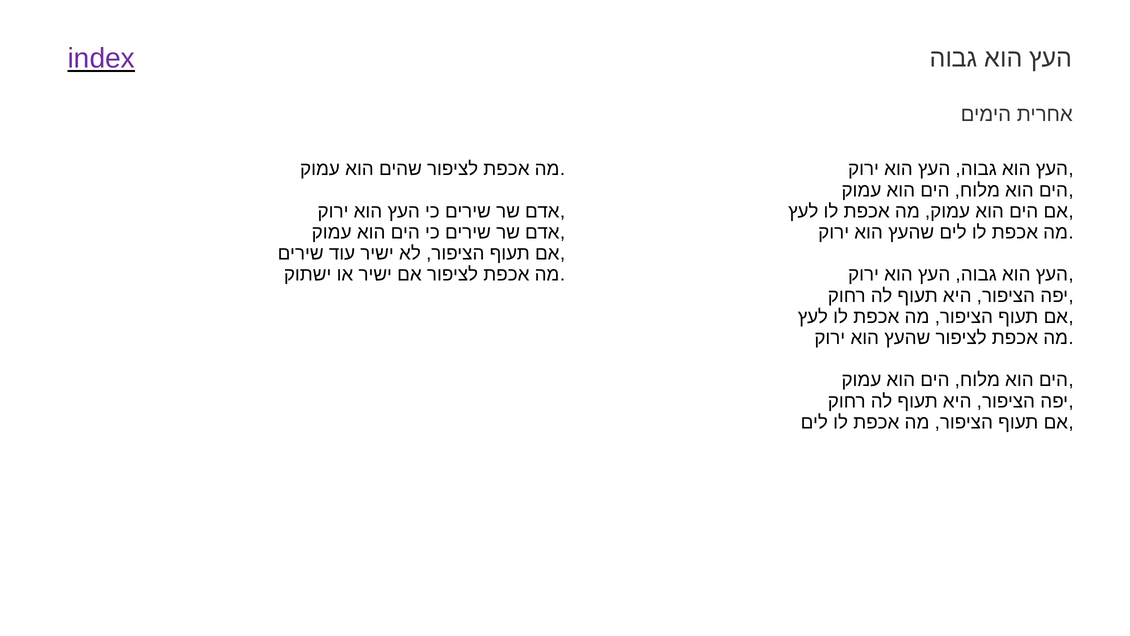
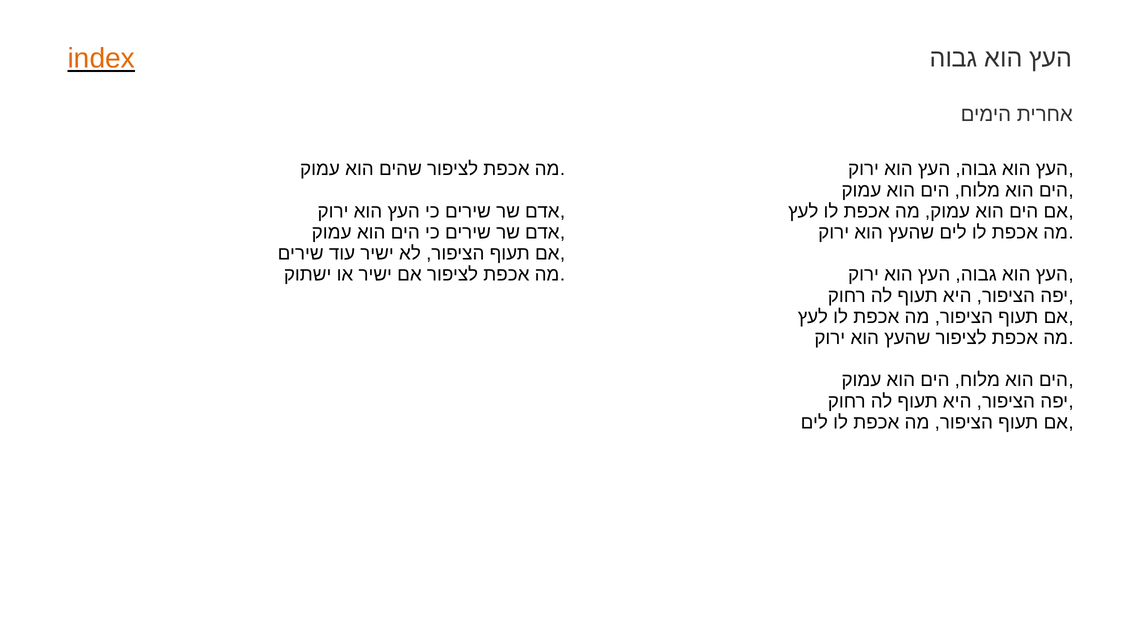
index colour: purple -> orange (101, 58)
